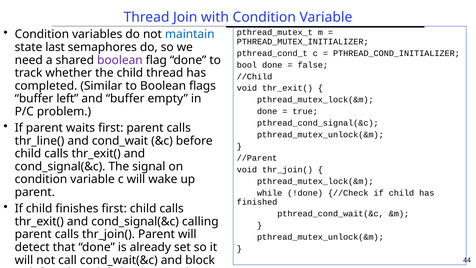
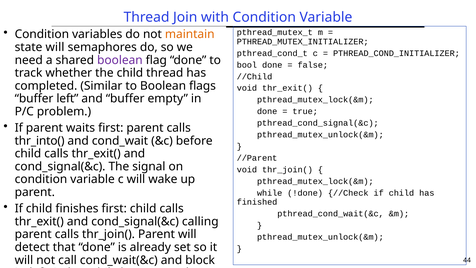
maintain colour: blue -> orange (190, 34)
state last: last -> will (55, 47)
thr_line(: thr_line( -> thr_into( (40, 141)
